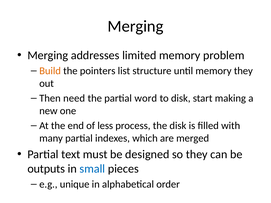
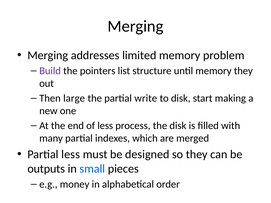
Build colour: orange -> purple (50, 71)
need: need -> large (74, 98)
word: word -> write (146, 98)
Partial text: text -> less (71, 154)
unique: unique -> money (75, 184)
